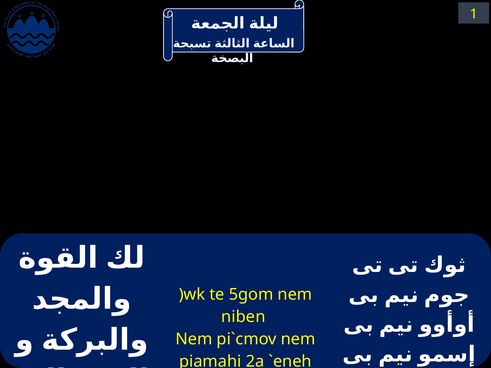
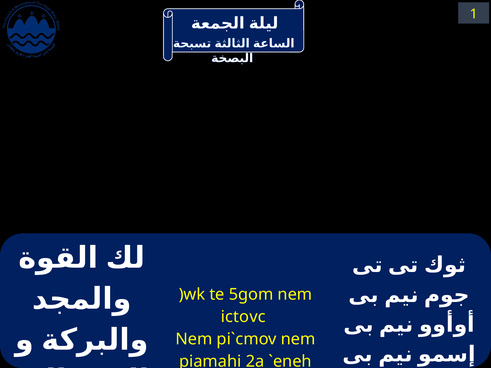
niben: niben -> ictovc (243, 317)
